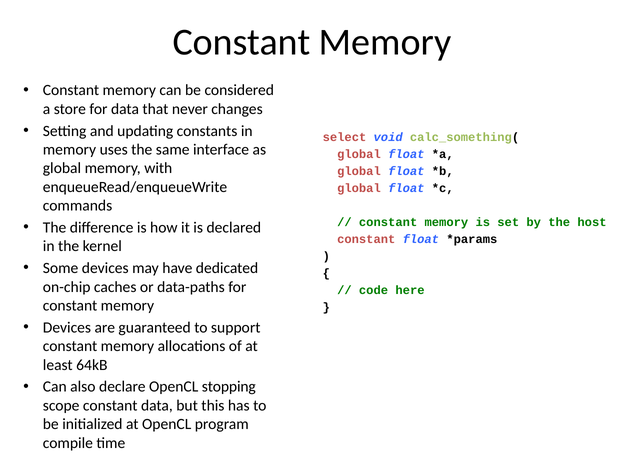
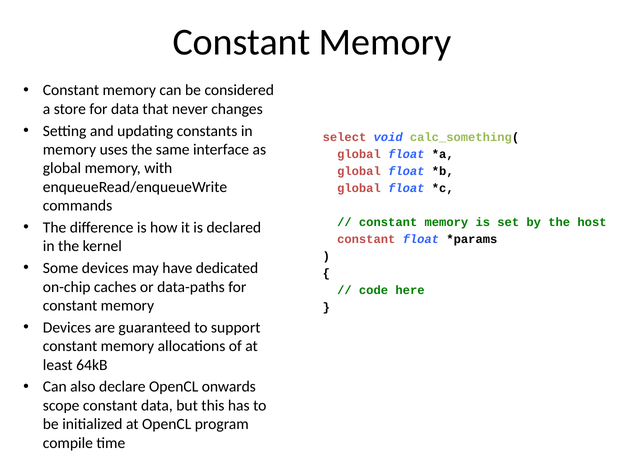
stopping: stopping -> onwards (229, 386)
